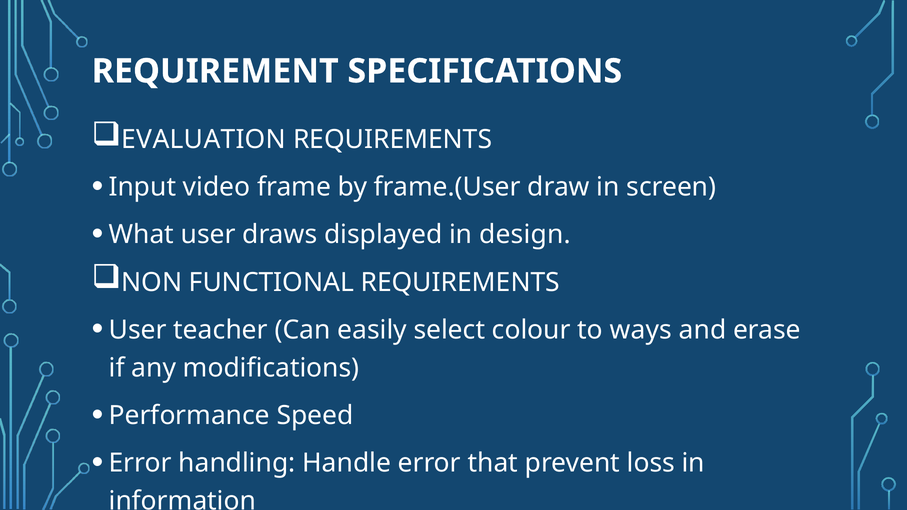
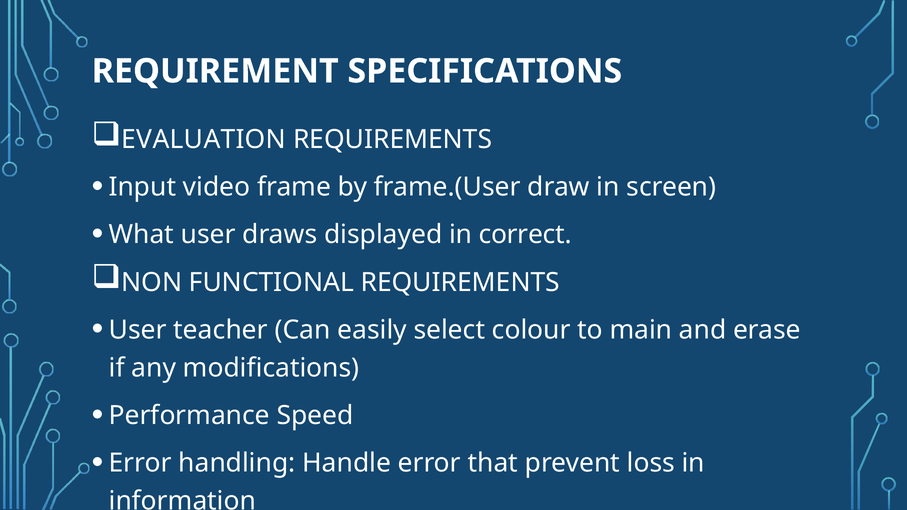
design: design -> correct (525, 235)
ways: ways -> main (641, 330)
